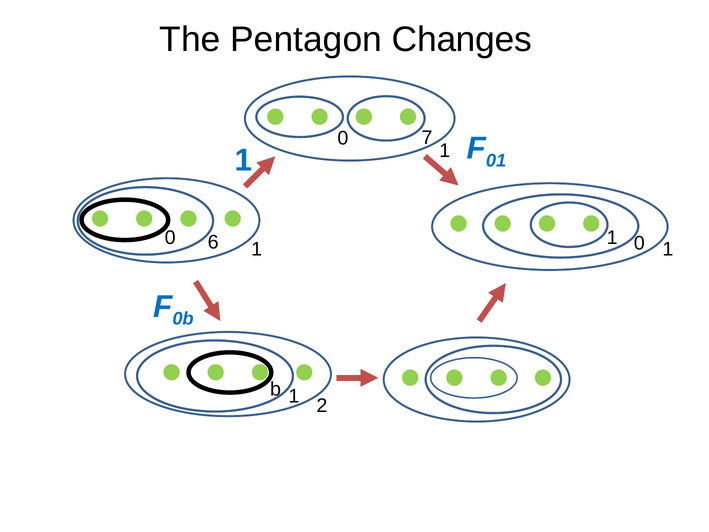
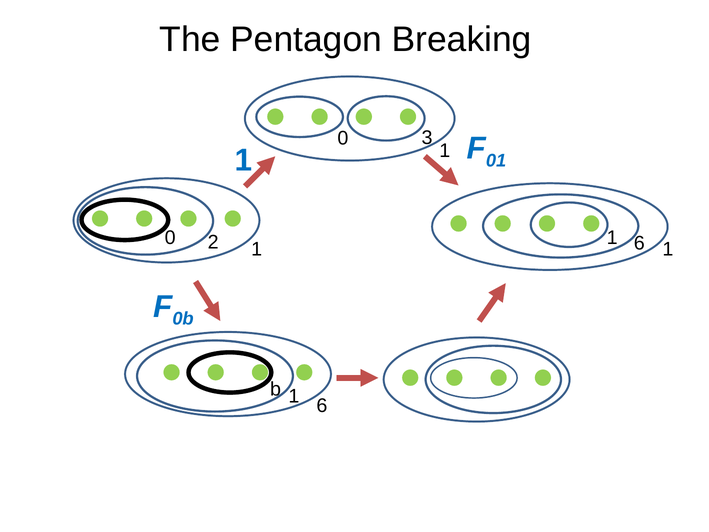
Changes: Changes -> Breaking (462, 39)
7: 7 -> 3 (427, 138)
6: 6 -> 2 (213, 242)
0: 0 -> 6 (639, 243)
2: 2 -> 6 (322, 406)
